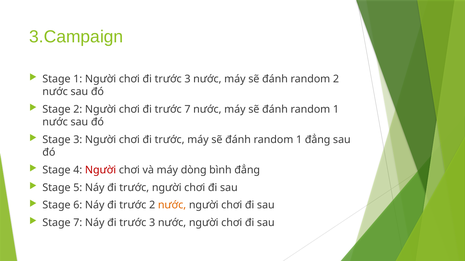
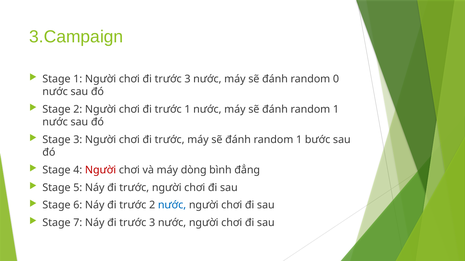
random 2: 2 -> 0 (336, 79)
trước 7: 7 -> 1 (187, 110)
1 đẳng: đẳng -> bước (318, 140)
nước colour: orange -> blue (172, 206)
